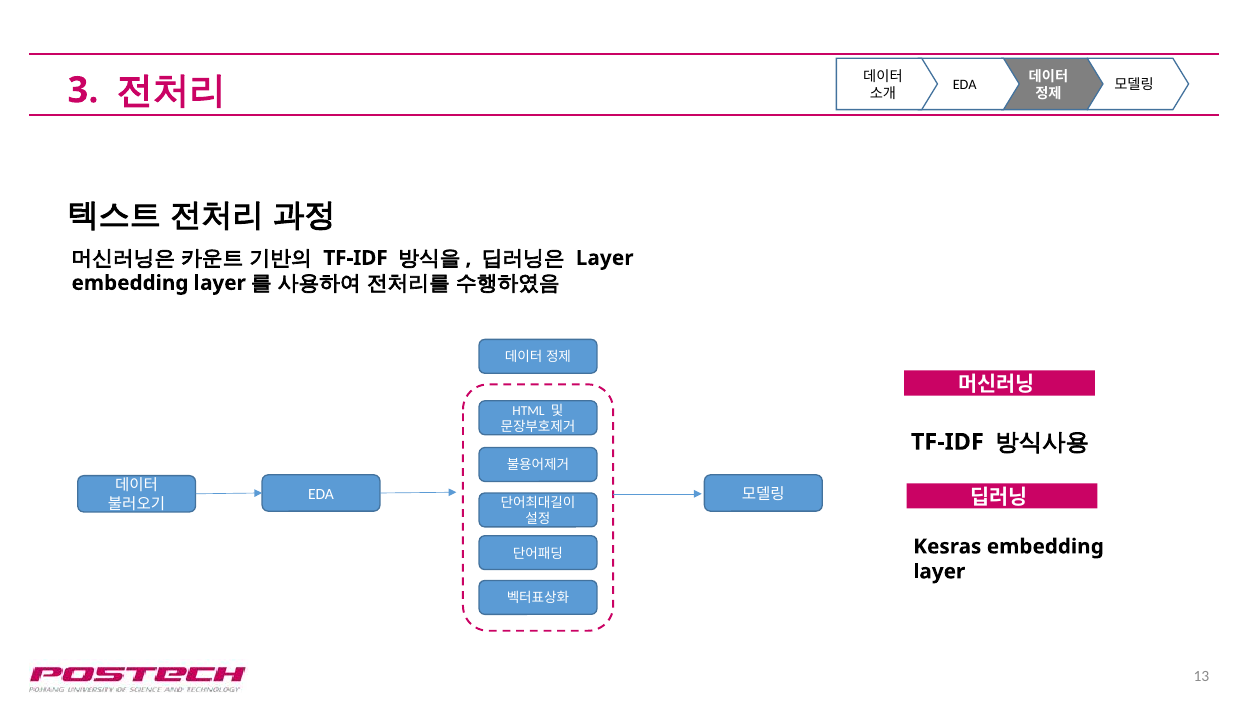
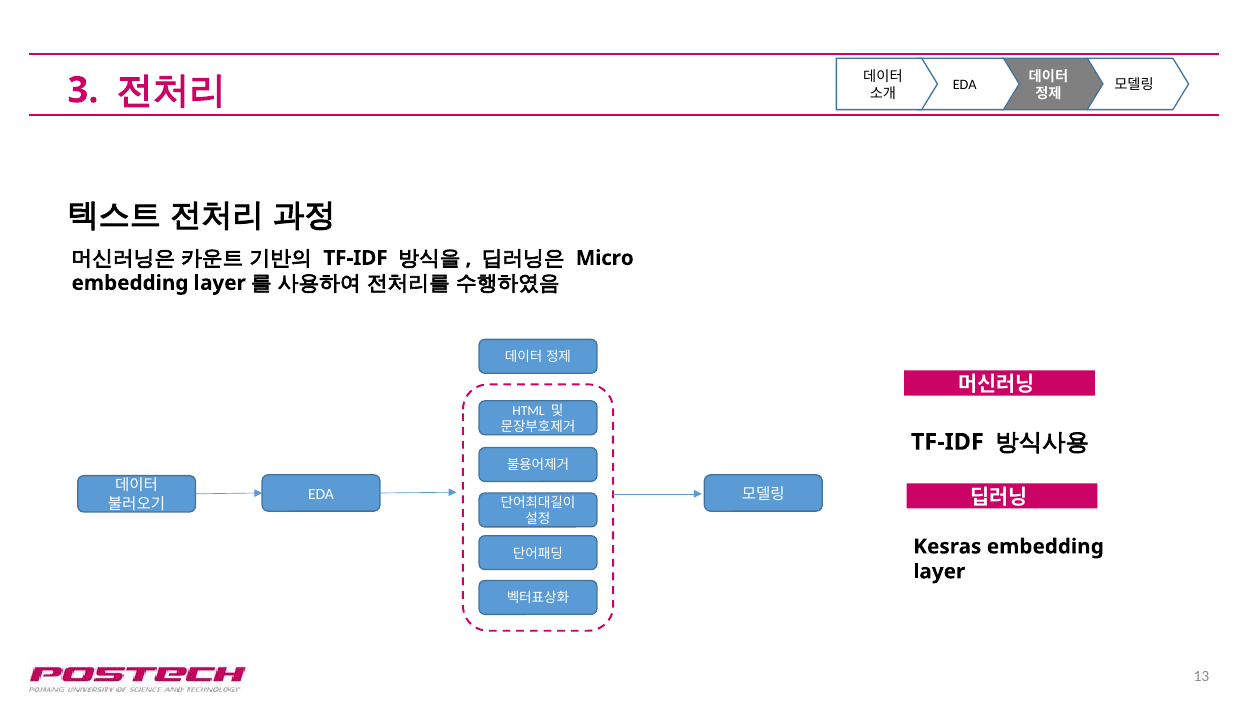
Layer: Layer -> Micro (605, 258)
